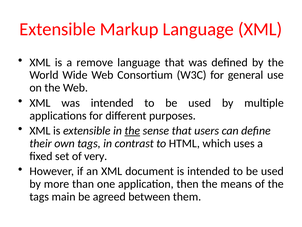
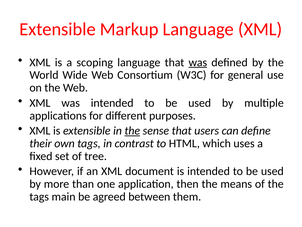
remove: remove -> scoping (95, 62)
was underline: none -> present (198, 62)
very: very -> tree (96, 156)
